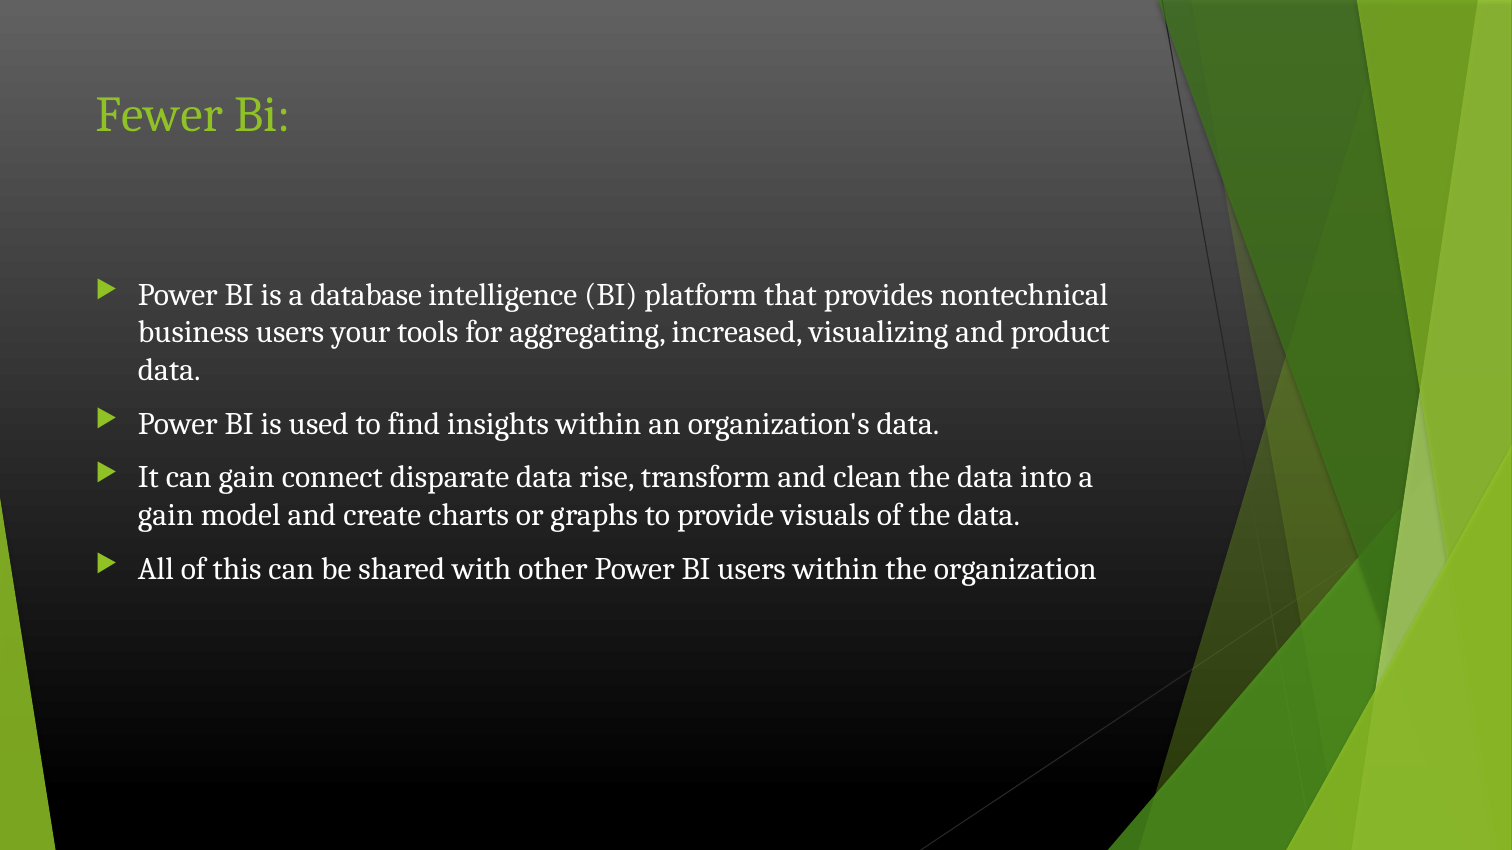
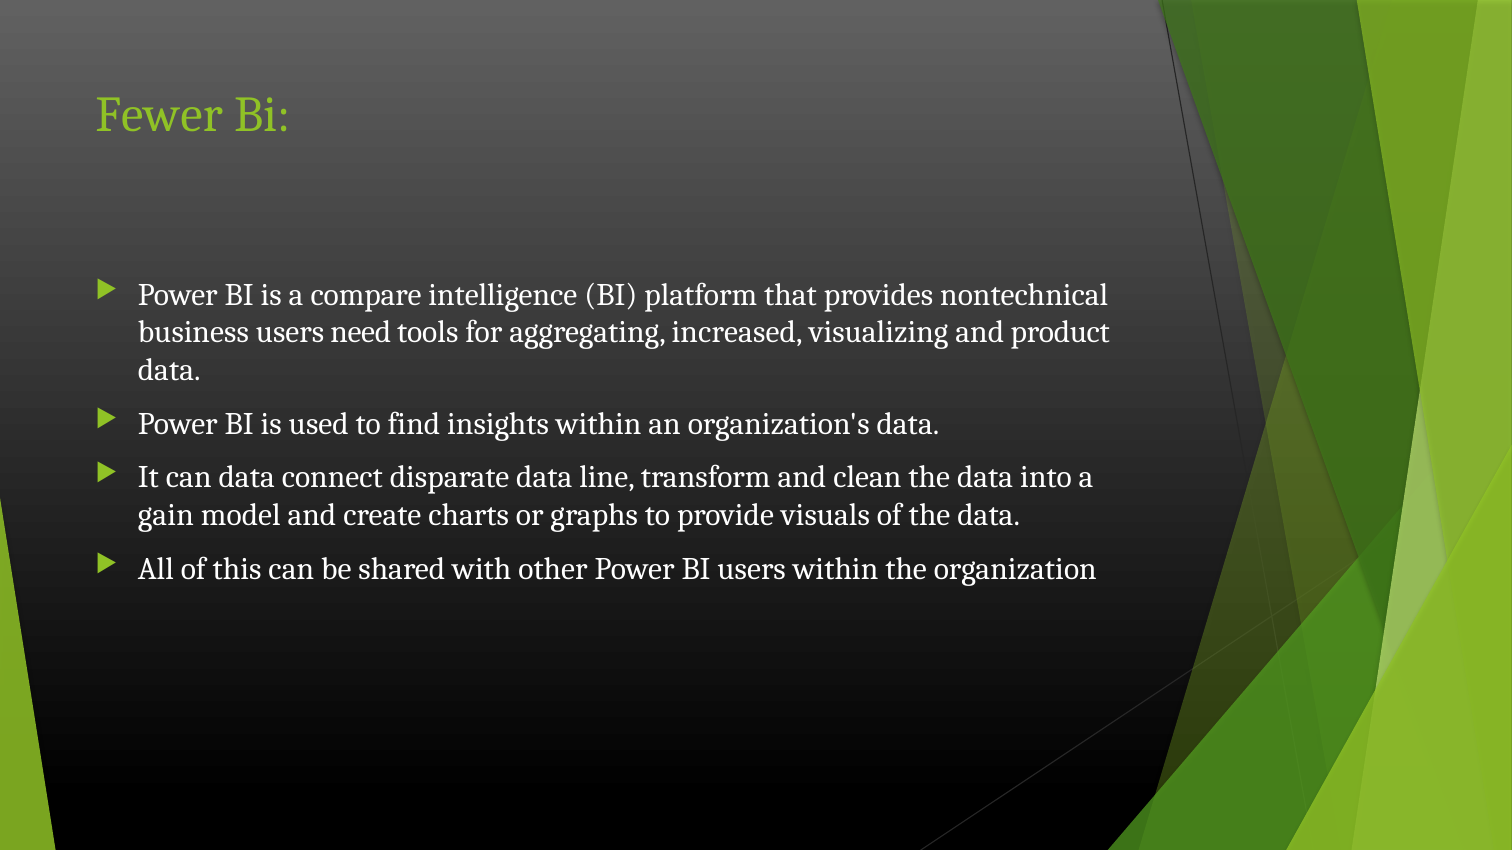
database: database -> compare (366, 295)
your: your -> need (361, 333)
can gain: gain -> data (247, 478)
rise: rise -> line (607, 478)
